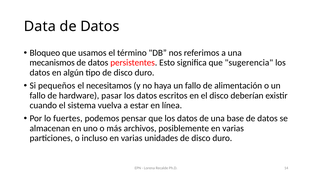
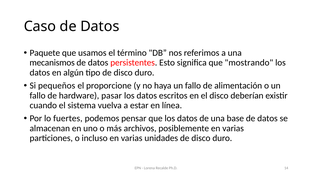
Data: Data -> Caso (40, 26)
Bloqueo: Bloqueo -> Paquete (45, 53)
sugerencia: sugerencia -> mostrando (249, 63)
necesitamos: necesitamos -> proporcione (109, 85)
